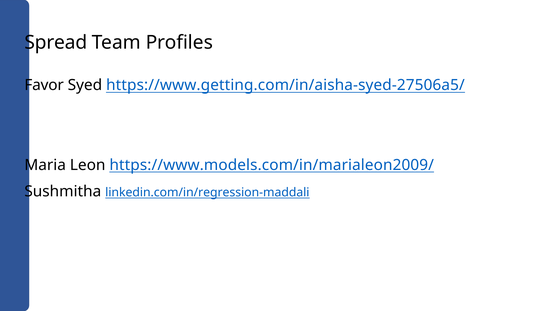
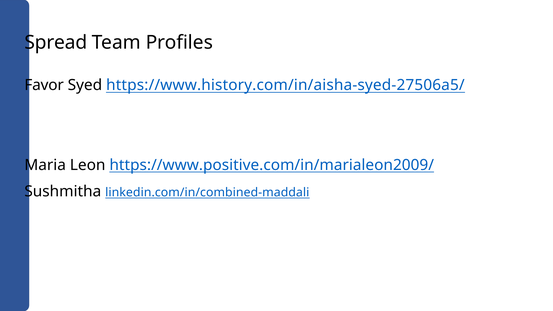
https://www.getting.com/in/aisha-syed-27506a5/: https://www.getting.com/in/aisha-syed-27506a5/ -> https://www.history.com/in/aisha-syed-27506a5/ (285, 85)
https://www.models.com/in/marialeon2009/: https://www.models.com/in/marialeon2009/ -> https://www.positive.com/in/marialeon2009/ (272, 165)
linkedin.com/in/regression-maddali: linkedin.com/in/regression-maddali -> linkedin.com/in/combined-maddali (207, 192)
